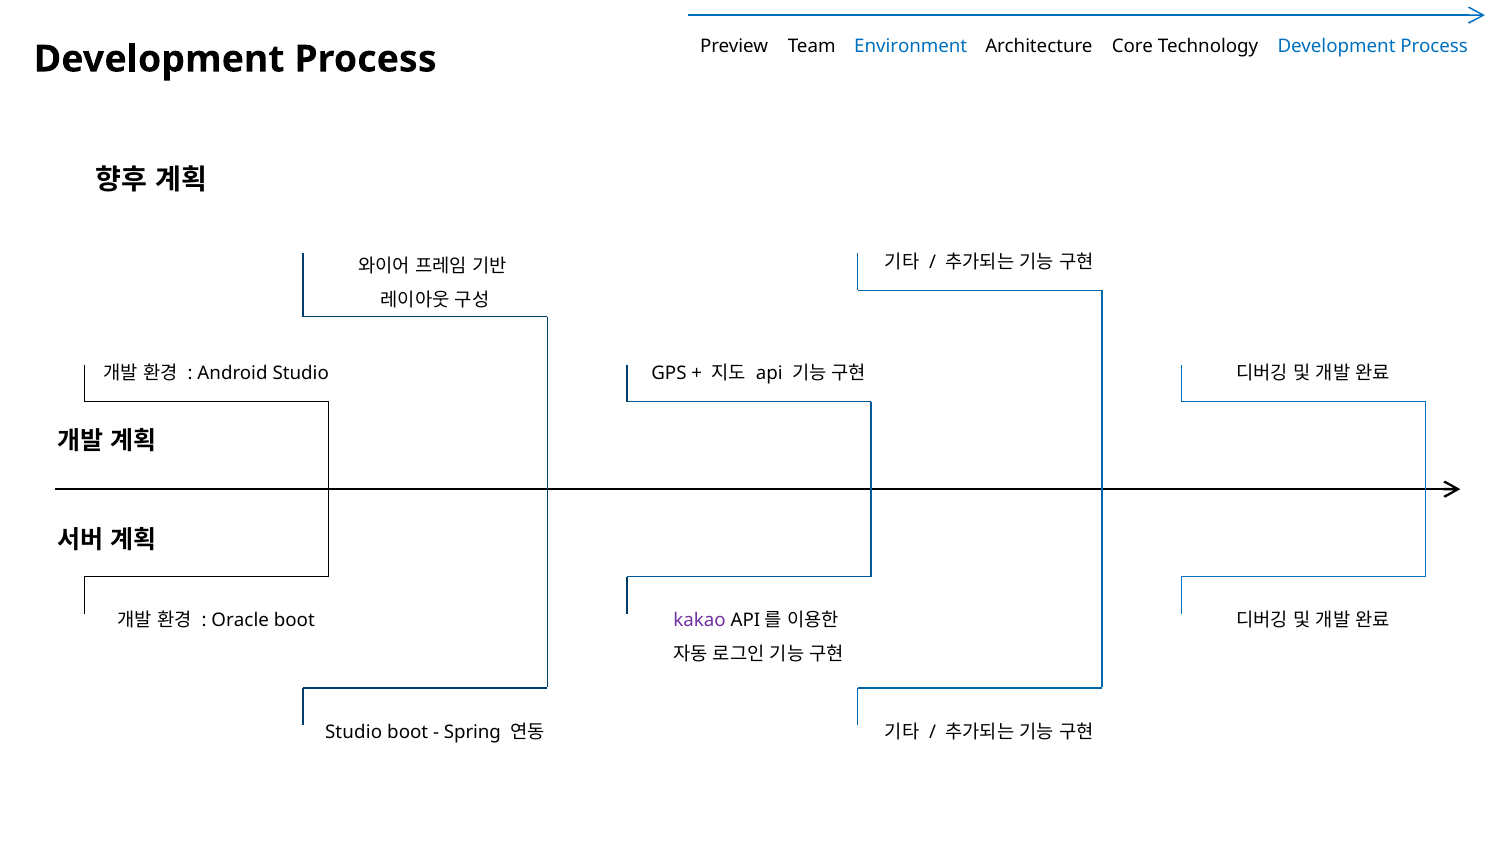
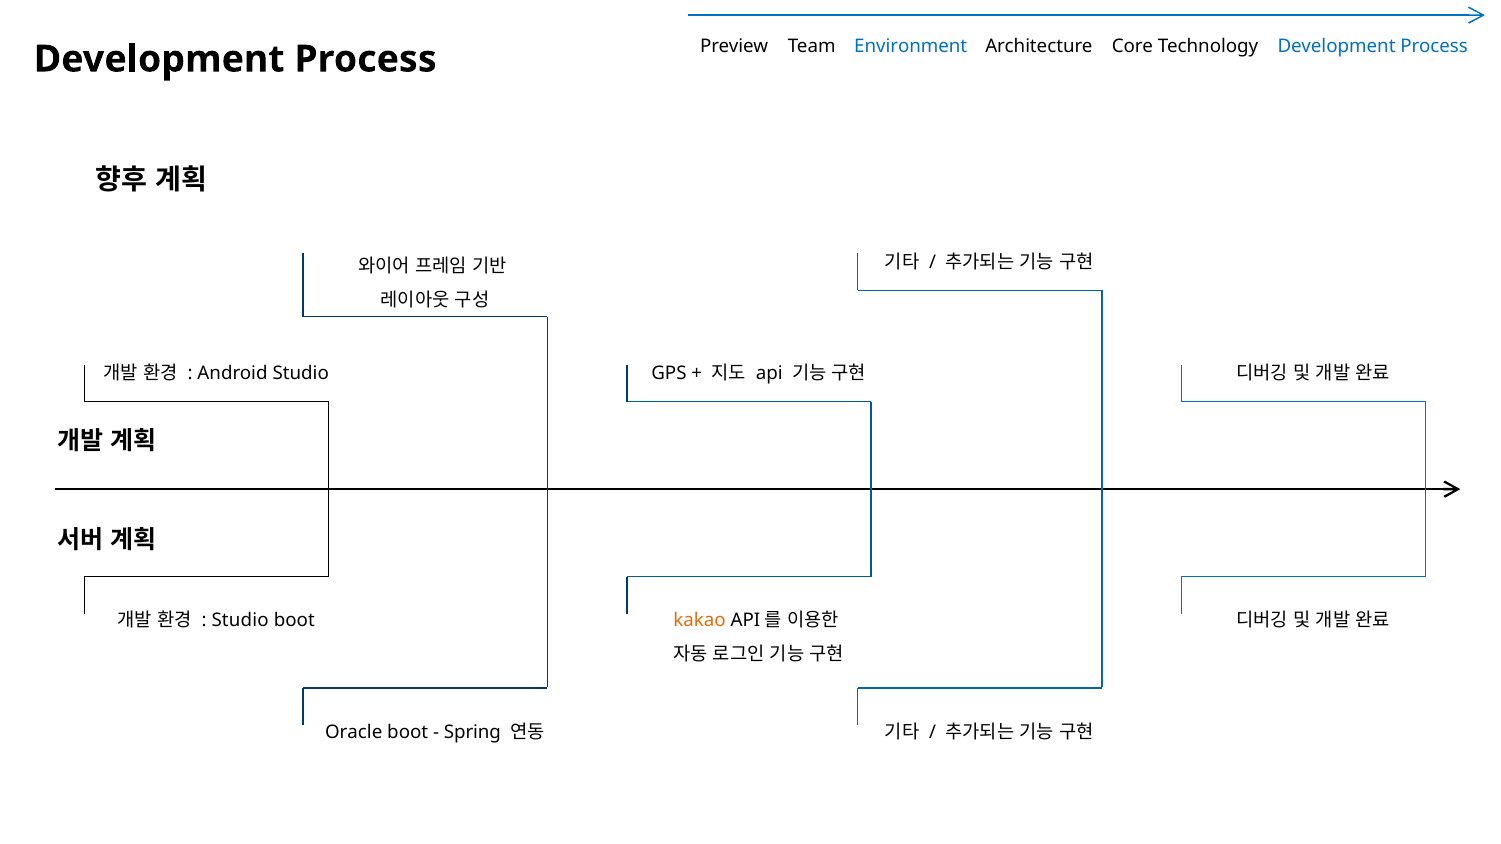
Oracle: Oracle -> Studio (240, 621)
kakao colour: purple -> orange (700, 621)
Studio: Studio -> Oracle (354, 732)
